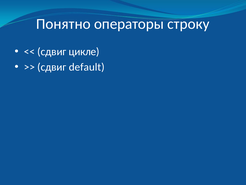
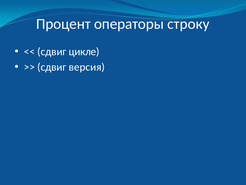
Понятно: Понятно -> Процент (63, 24)
default: default -> версия (87, 67)
